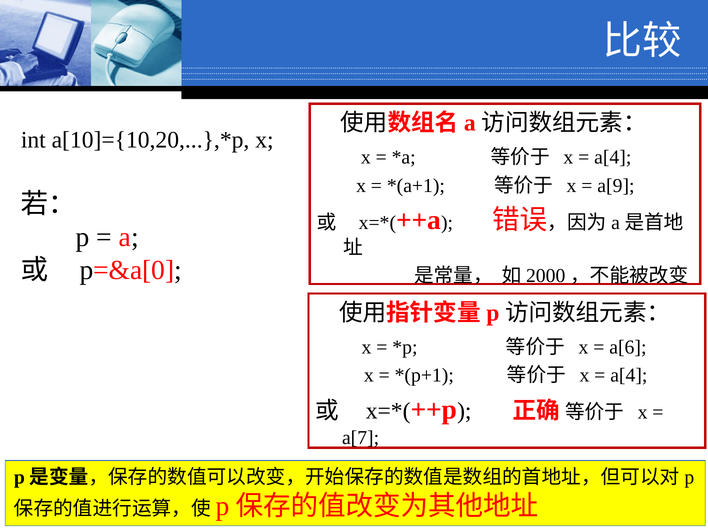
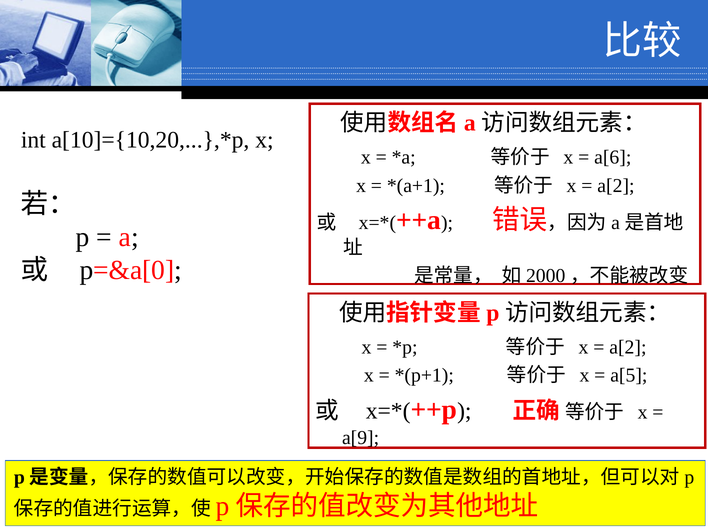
a[4: a[4 -> a[6 (613, 157)
a[9: a[9 -> a[2 (616, 186)
a[6: a[6 -> a[2 (628, 347)
a[4: a[4 -> a[5 (629, 375)
a[7: a[7 -> a[9 (361, 438)
